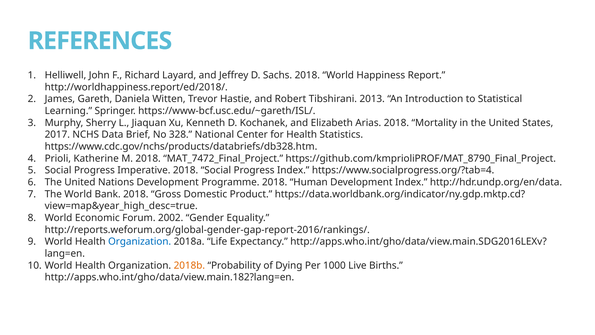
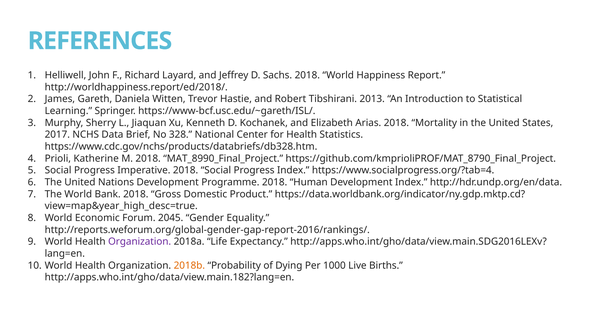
MAT_7472_Final_Project: MAT_7472_Final_Project -> MAT_8990_Final_Project (223, 158)
2002: 2002 -> 2045 (171, 218)
Organization colour: blue -> purple (140, 241)
